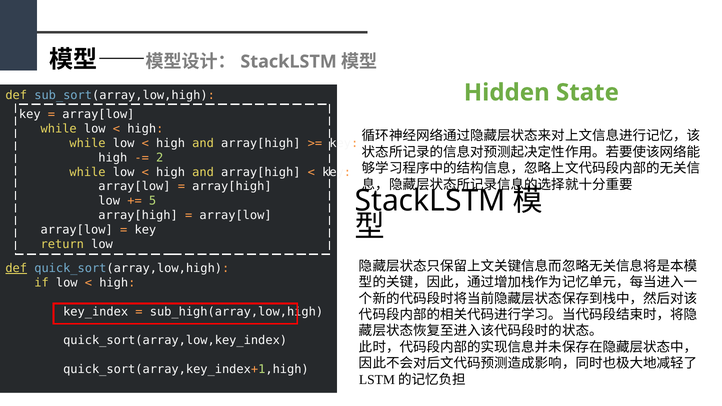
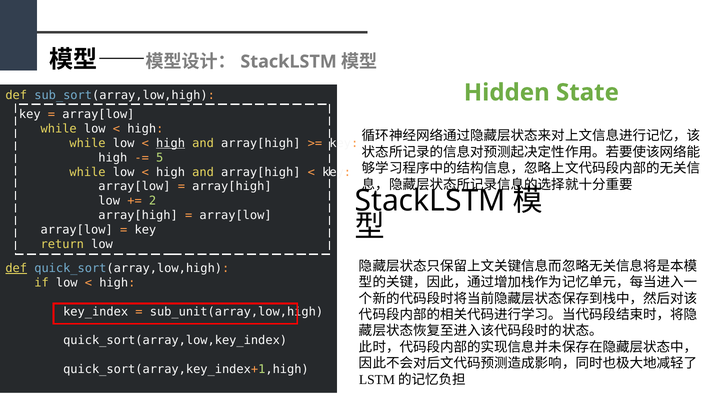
high underline: none -> present (171, 143)
2: 2 -> 5 (160, 158)
5: 5 -> 2 (153, 201)
sub_high(array,low,high: sub_high(array,low,high -> sub_unit(array,low,high (236, 312)
